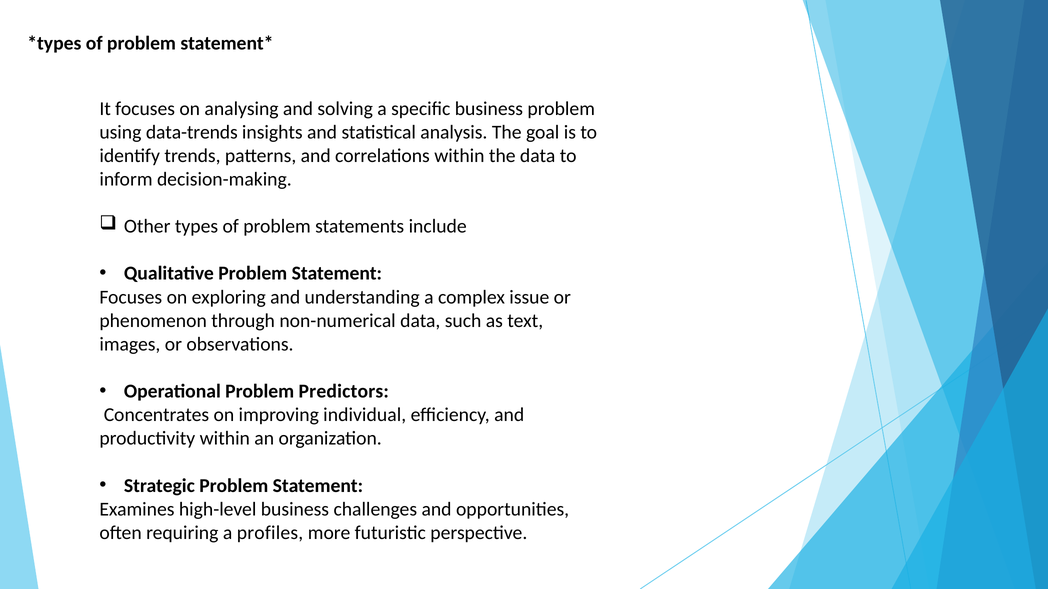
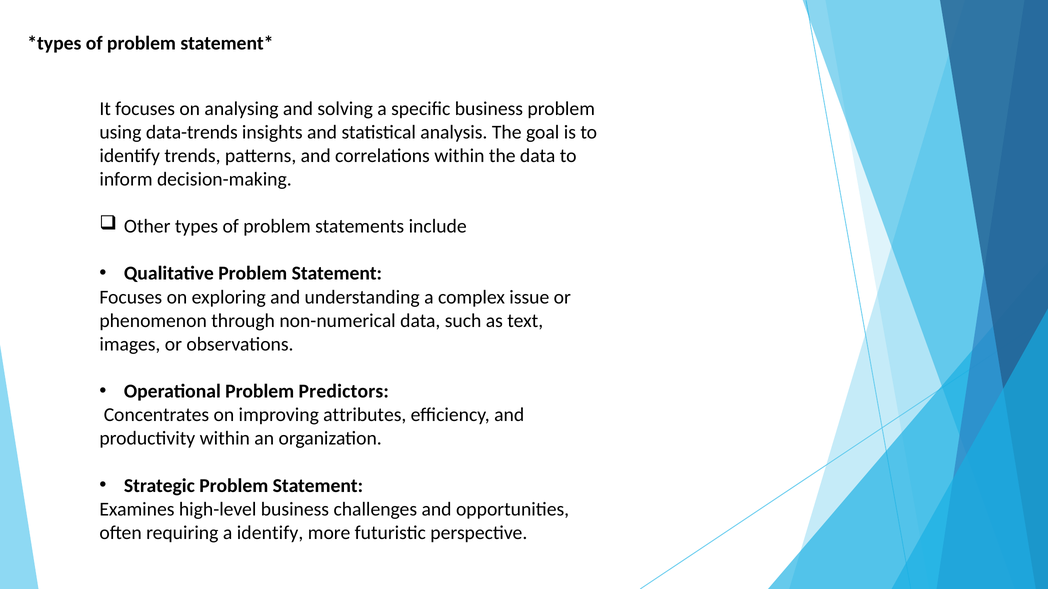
individual: individual -> attributes (365, 415)
a profiles: profiles -> identify (270, 533)
